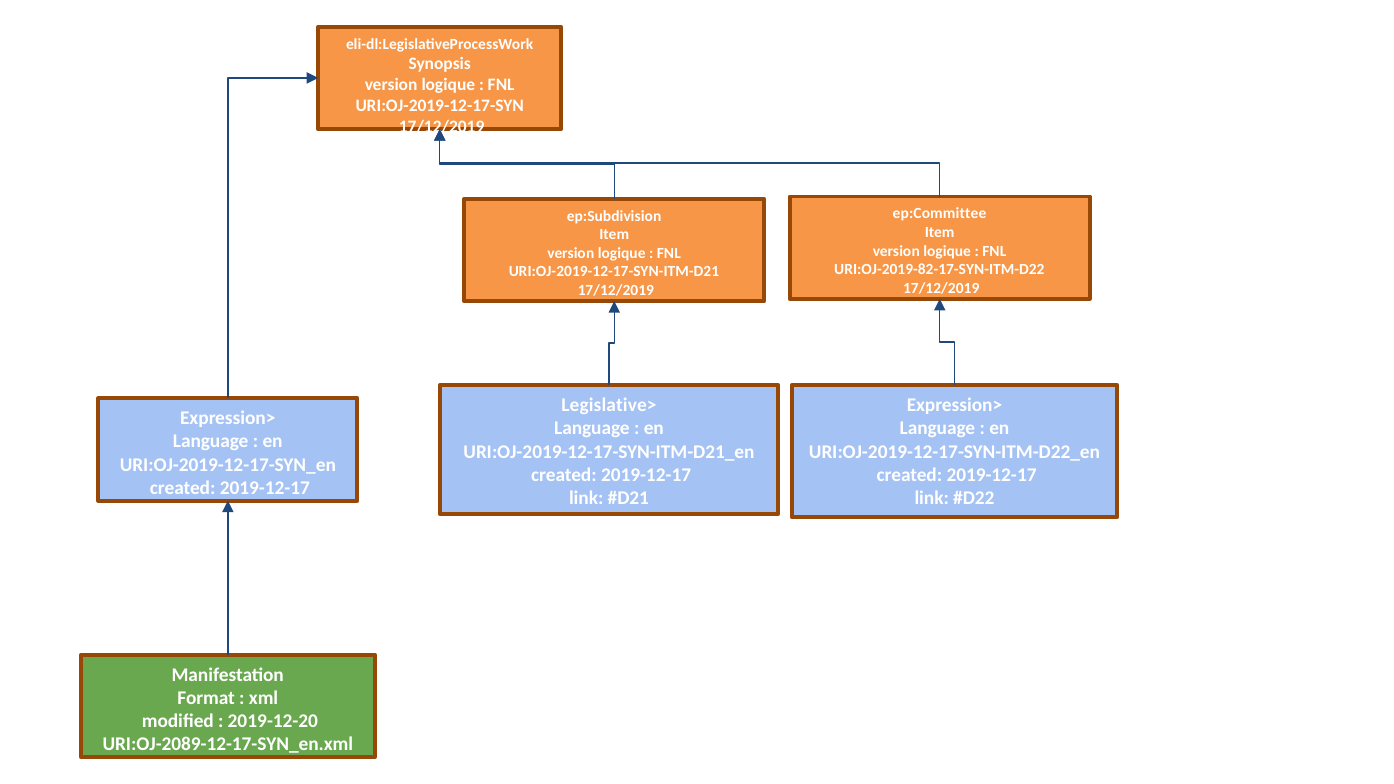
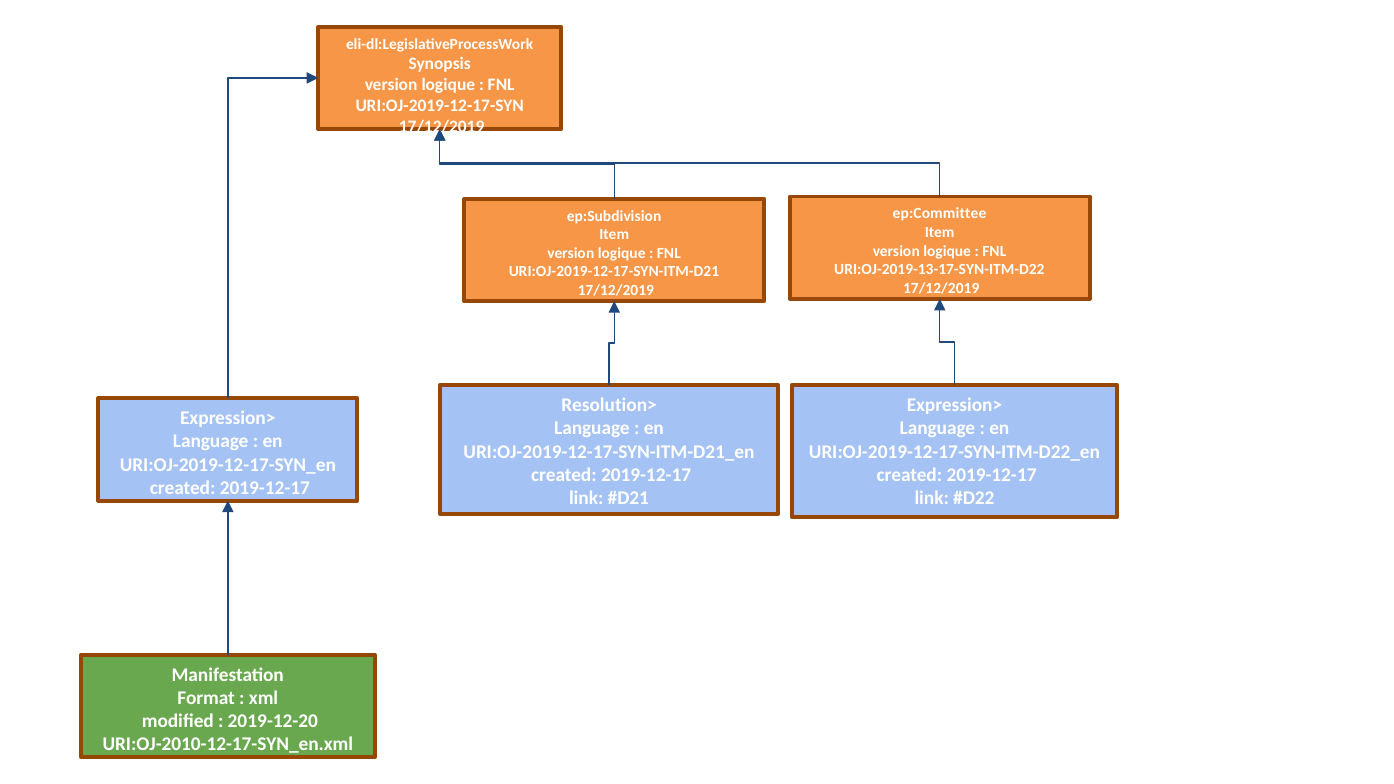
URI:OJ-2019-82-17-SYN-ITM-D22: URI:OJ-2019-82-17-SYN-ITM-D22 -> URI:OJ-2019-13-17-SYN-ITM-D22 (939, 270)
Legislative>: Legislative> -> Resolution> (609, 405)
URI:OJ-2089-12-17-SYN_en.xml: URI:OJ-2089-12-17-SYN_en.xml -> URI:OJ-2010-12-17-SYN_en.xml (228, 745)
